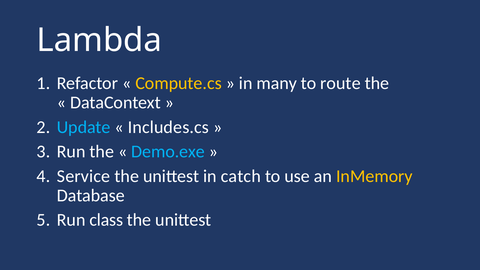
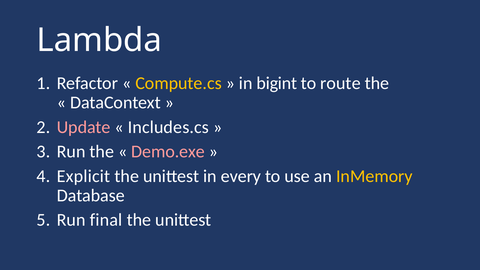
many: many -> bigint (277, 83)
Update colour: light blue -> pink (84, 127)
Demo.exe colour: light blue -> pink (168, 152)
Service: Service -> Explicit (84, 176)
catch: catch -> every (241, 176)
class: class -> final (106, 220)
